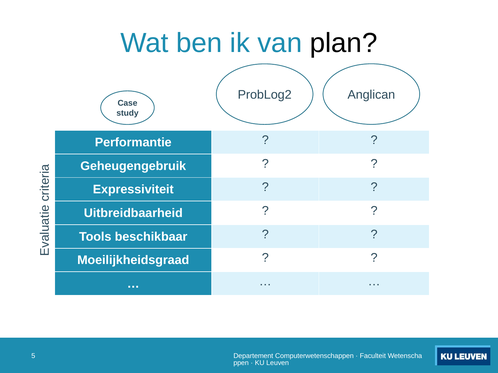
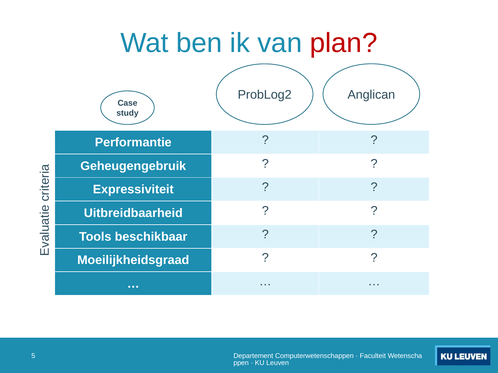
plan colour: black -> red (344, 43)
